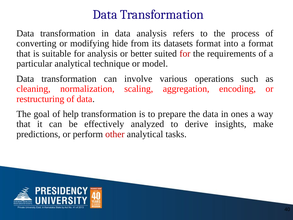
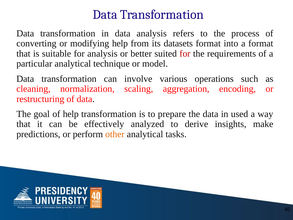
modifying hide: hide -> help (120, 43)
ones: ones -> used (240, 114)
other colour: red -> orange (115, 134)
